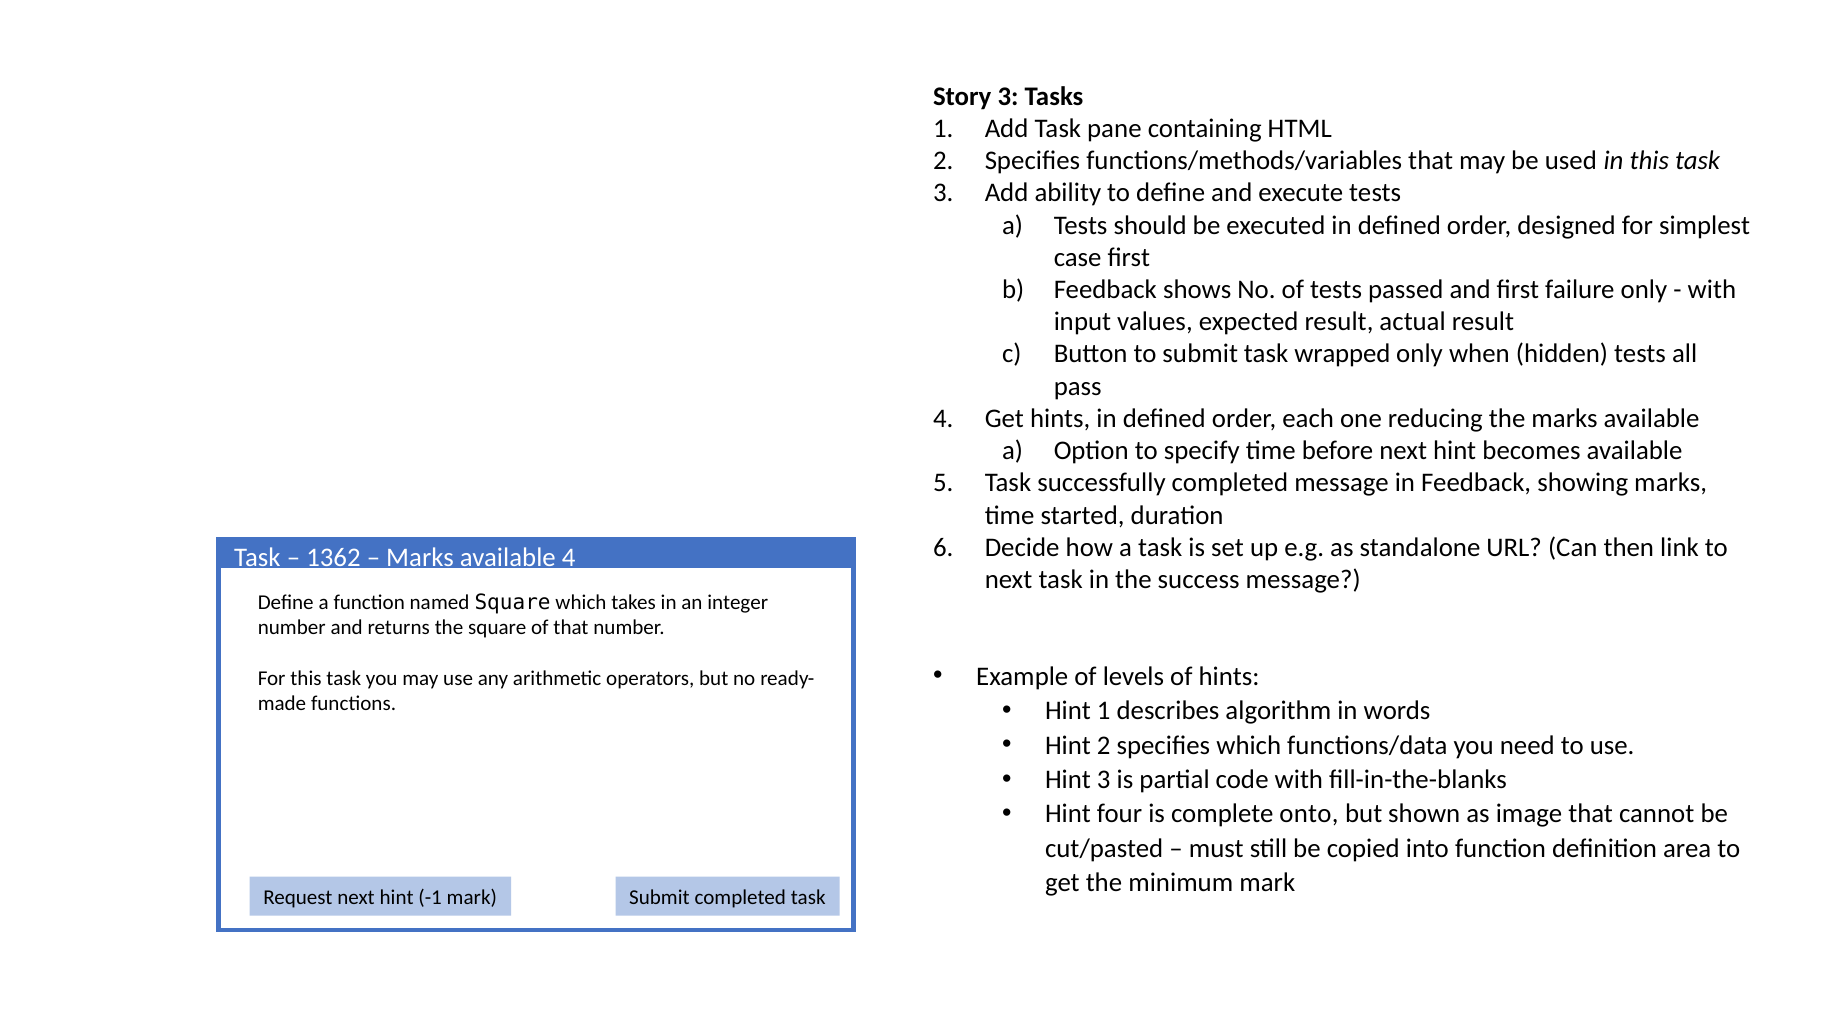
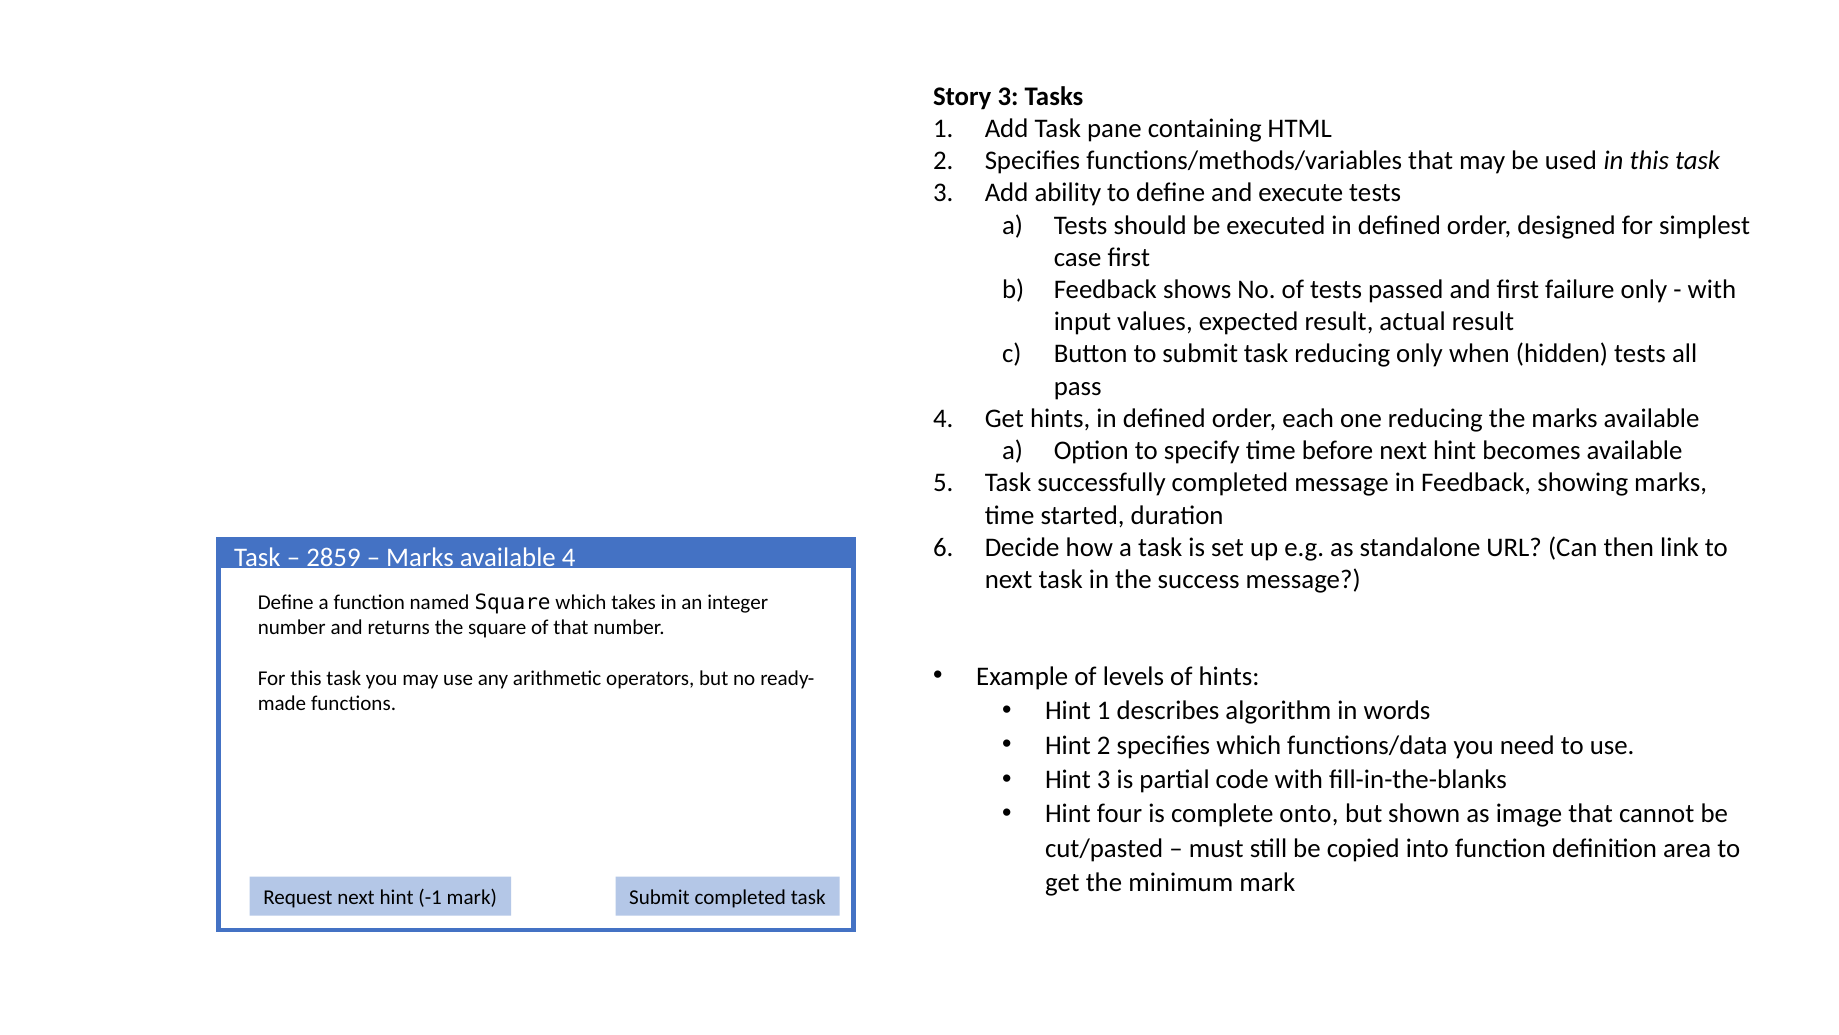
task wrapped: wrapped -> reducing (1342, 354)
1362: 1362 -> 2859 (333, 557)
